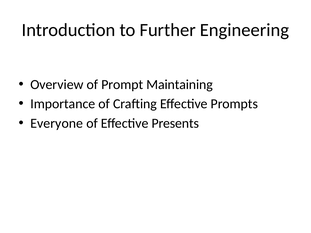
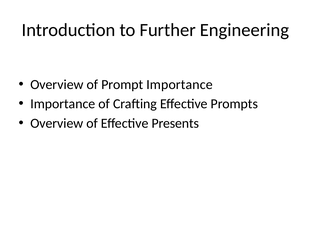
Prompt Maintaining: Maintaining -> Importance (179, 85)
Everyone: Everyone -> Overview (57, 123)
